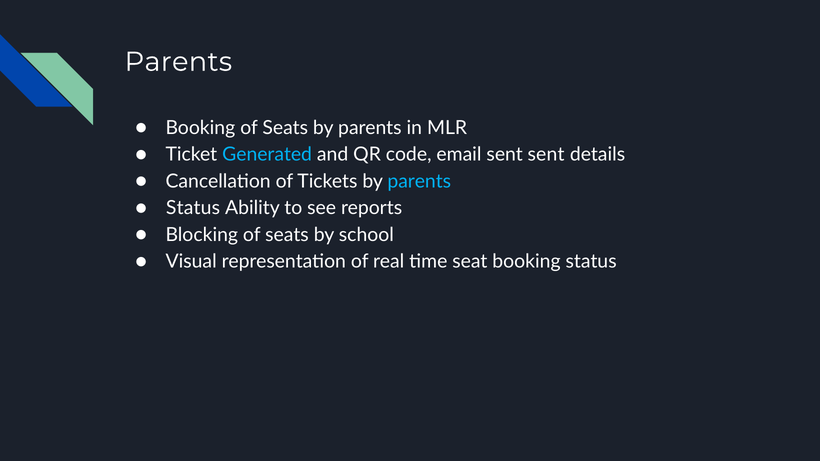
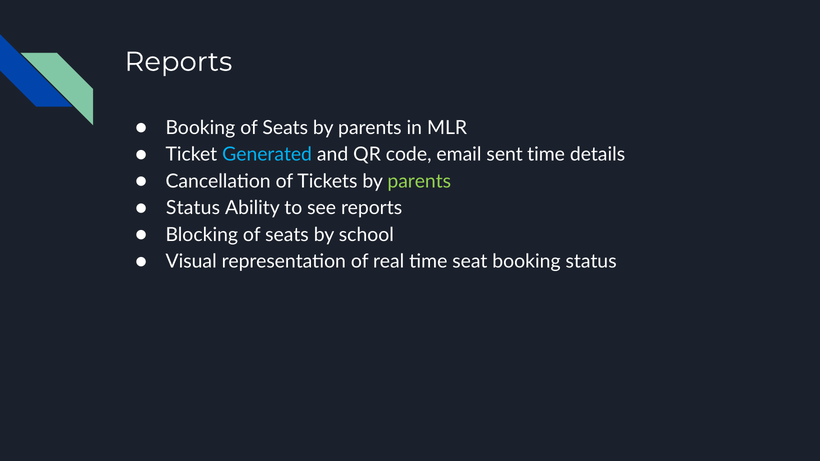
Parents: Parents -> Reports (178, 62)
sent sent: sent -> time (546, 155)
parents colour: light blue -> light green (419, 181)
